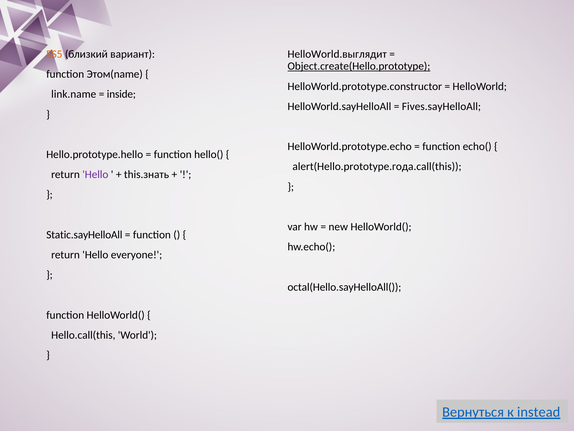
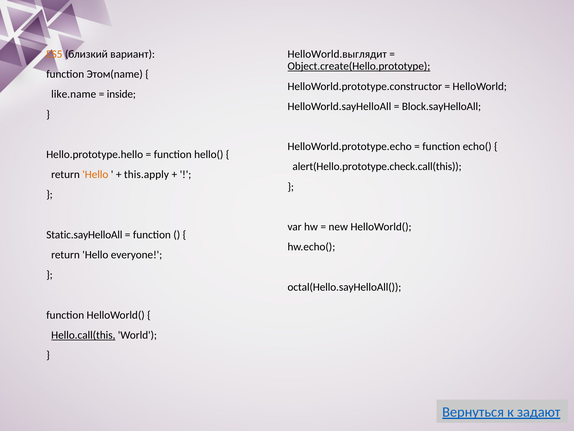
link.name: link.name -> like.name (74, 94)
Fives.sayHelloAll: Fives.sayHelloAll -> Block.sayHelloAll (441, 106)
alert(Hello.prototype.года.call(this: alert(Hello.prototype.года.call(this -> alert(Hello.prototype.check.call(this (377, 166)
Hello colour: purple -> orange (95, 174)
this.знать: this.знать -> this.apply (146, 174)
Hello.call(this underline: none -> present (83, 335)
instead: instead -> задают (539, 412)
